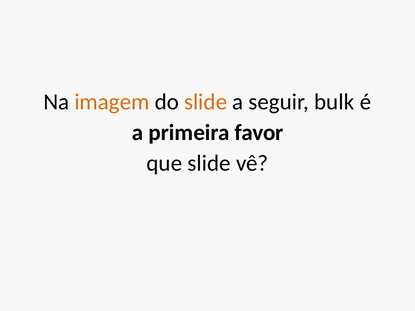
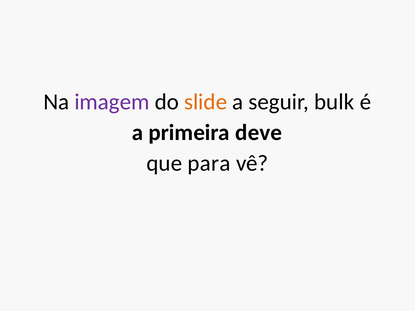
imagem colour: orange -> purple (112, 102)
favor: favor -> deve (259, 133)
que slide: slide -> para (209, 163)
